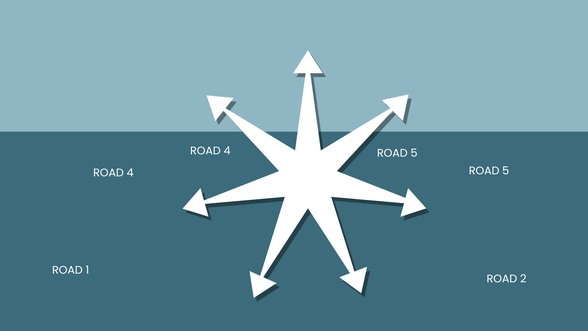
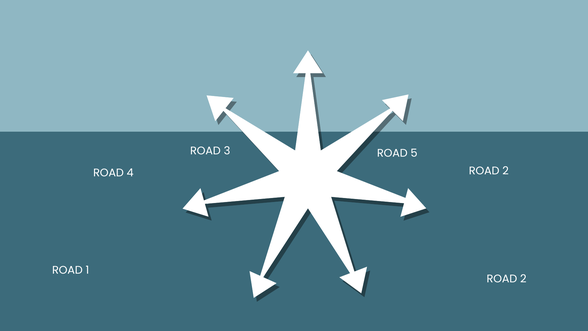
4: 4 -> 3 (227, 151)
5: 5 -> 2 (506, 171)
